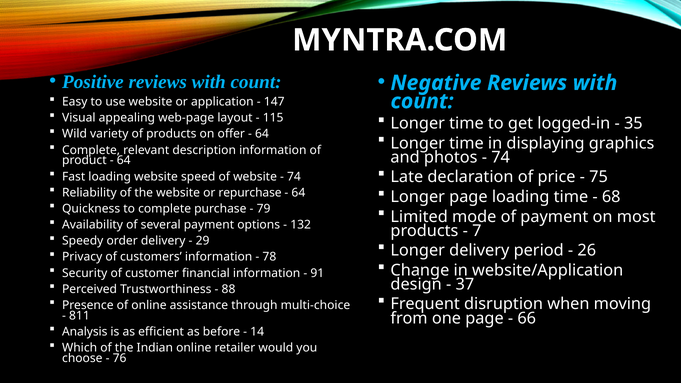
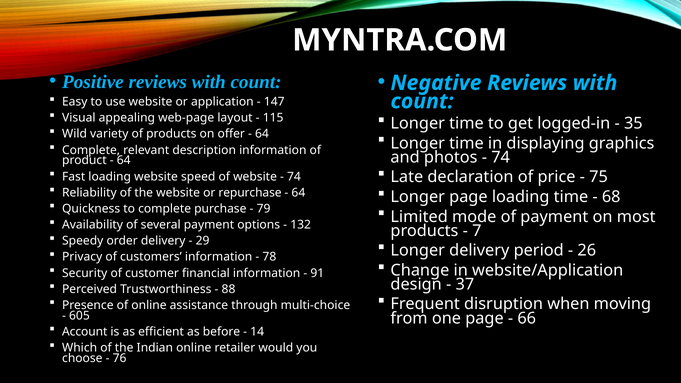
811: 811 -> 605 (79, 316)
Analysis: Analysis -> Account (85, 332)
